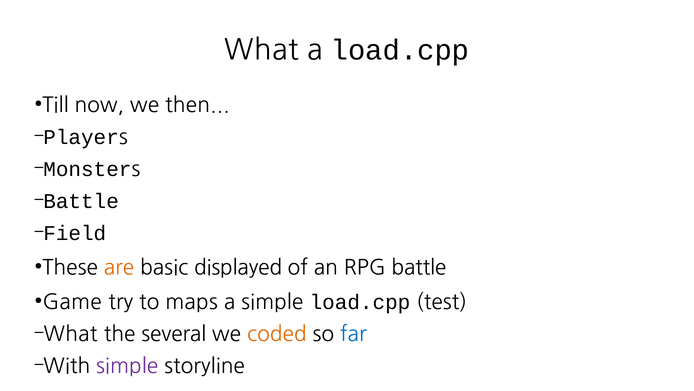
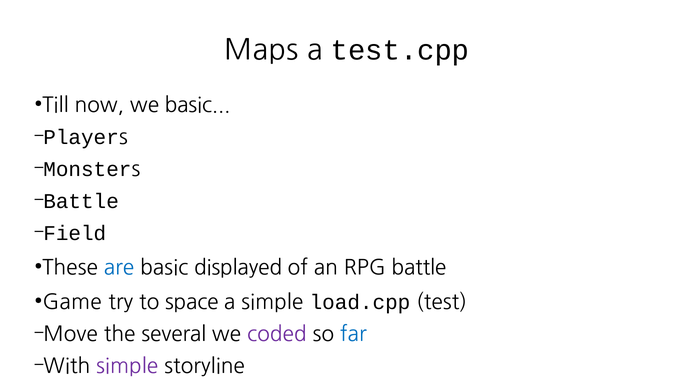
What: What -> Maps (262, 50)
a load.cpp: load.cpp -> test.cpp (400, 50)
we then: then -> basic (198, 105)
are colour: orange -> blue (119, 267)
maps: maps -> space (192, 302)
What: What -> Move (71, 334)
coded colour: orange -> purple (277, 334)
